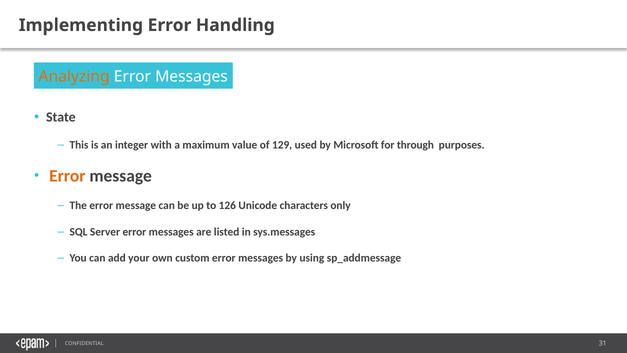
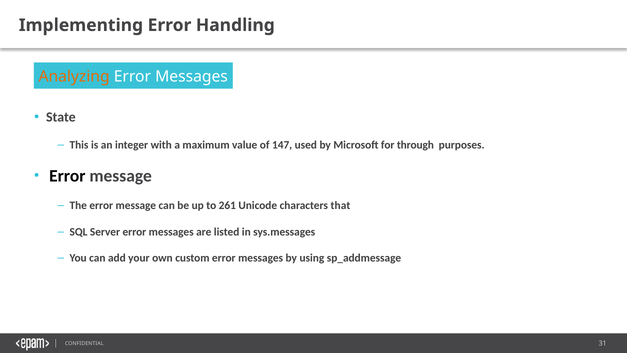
129: 129 -> 147 (282, 145)
Error colour: orange -> black (67, 176)
126: 126 -> 261 (227, 205)
only: only -> that (340, 205)
